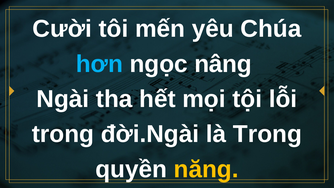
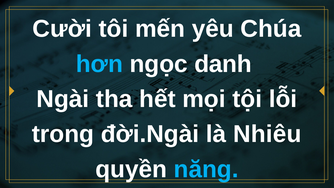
nâng: nâng -> danh (223, 64)
là Trong: Trong -> Nhiêu (267, 134)
năng colour: yellow -> light blue (206, 169)
